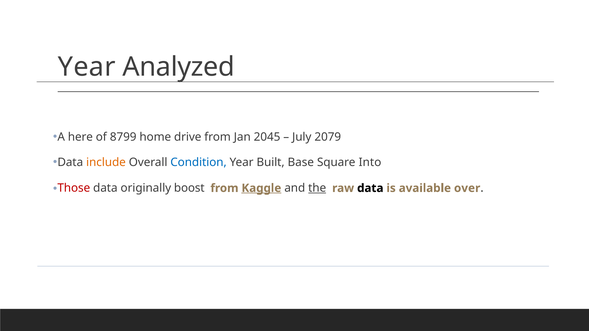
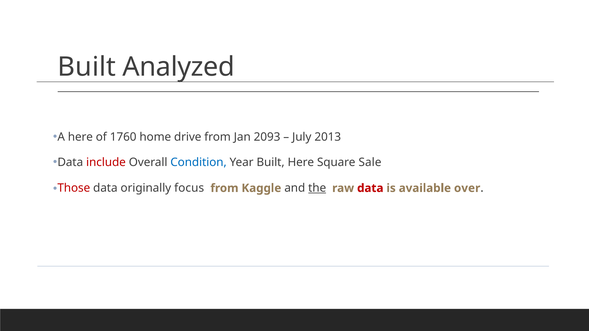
Year: Year -> Built (87, 67)
8799: 8799 -> 1760 (123, 137)
2045: 2045 -> 2093 (267, 137)
2079: 2079 -> 2013 (328, 137)
include colour: orange -> red (106, 163)
Built Base: Base -> Here (301, 163)
Into: Into -> Sale (370, 163)
boost: boost -> focus (189, 188)
Kaggle underline: present -> none (261, 188)
data colour: black -> red (370, 188)
